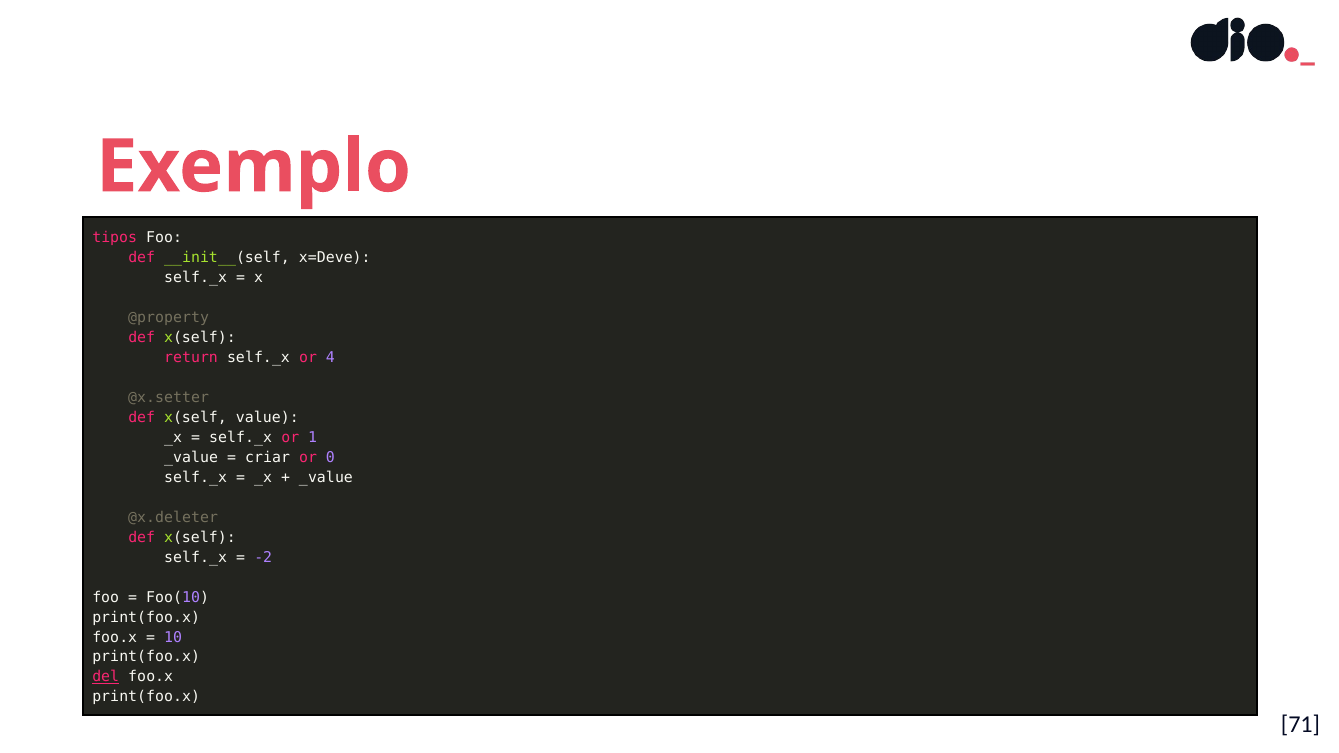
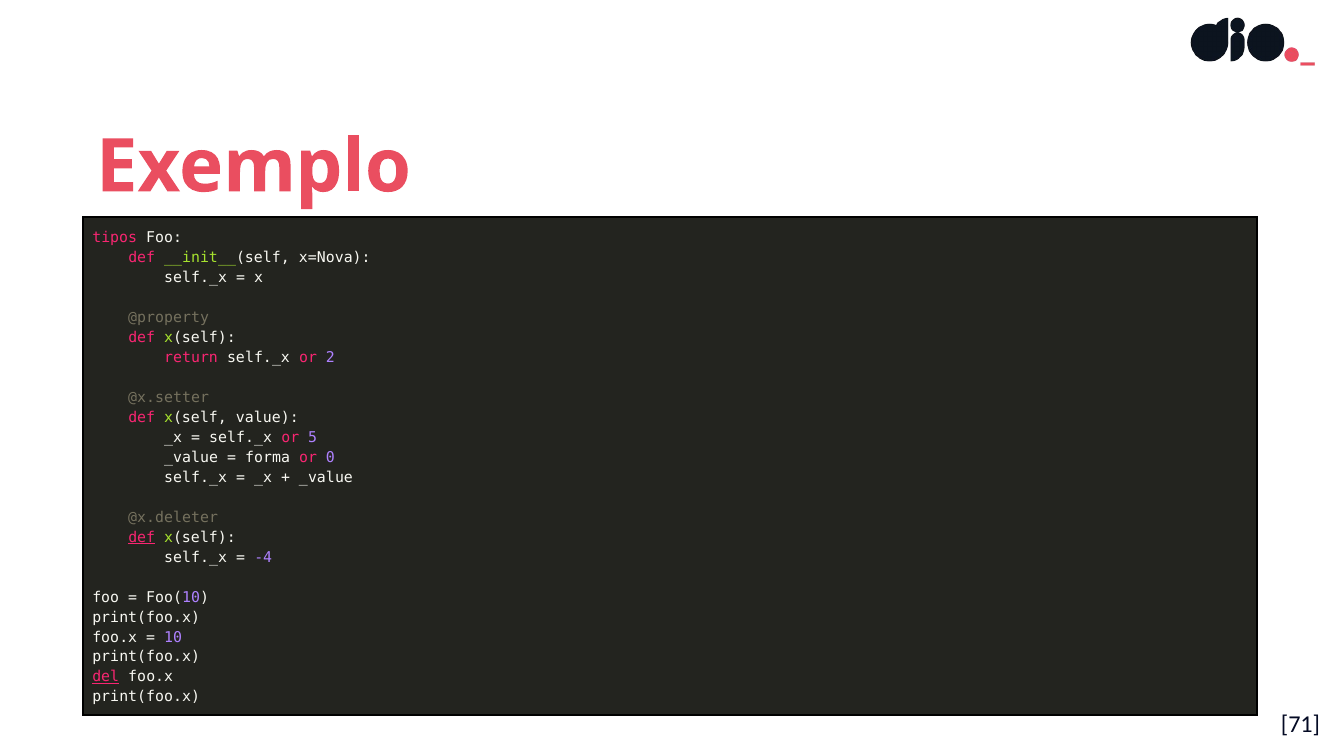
x=Deve: x=Deve -> x=Nova (335, 258)
4: 4 -> 2 (330, 358)
1: 1 -> 5 (313, 437)
criar: criar -> forma (268, 457)
def underline: none -> present (142, 537)
-2: -2 -> -4 (263, 557)
